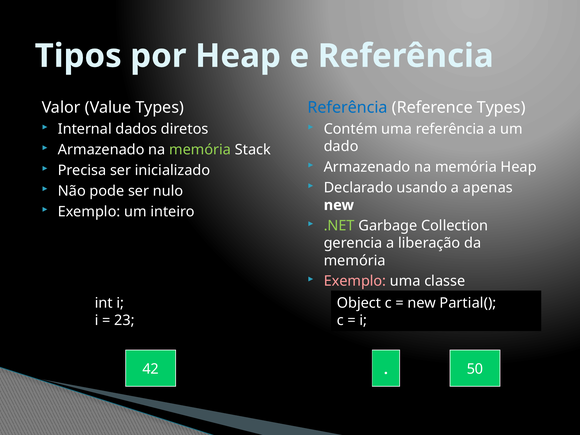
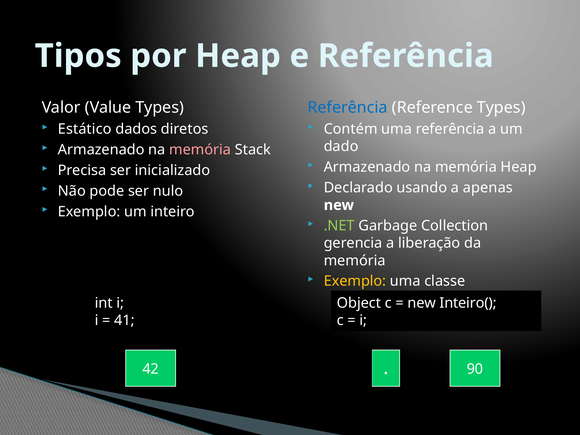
Internal: Internal -> Estático (85, 129)
memória colour: light green -> pink (200, 150)
Exemplo colour: pink -> yellow (355, 281)
Partial(: Partial( -> Inteiro( (468, 303)
23: 23 -> 41 (124, 321)
50: 50 -> 90 (475, 369)
